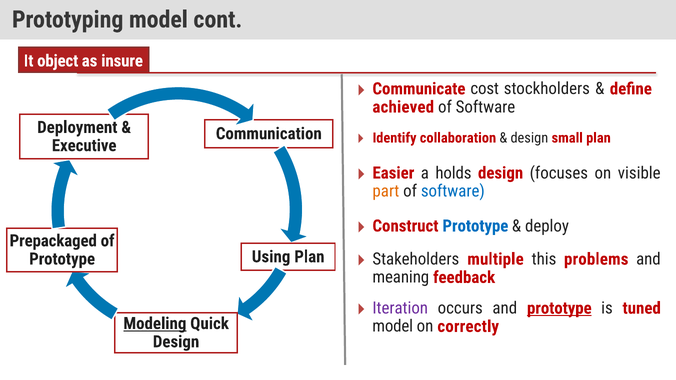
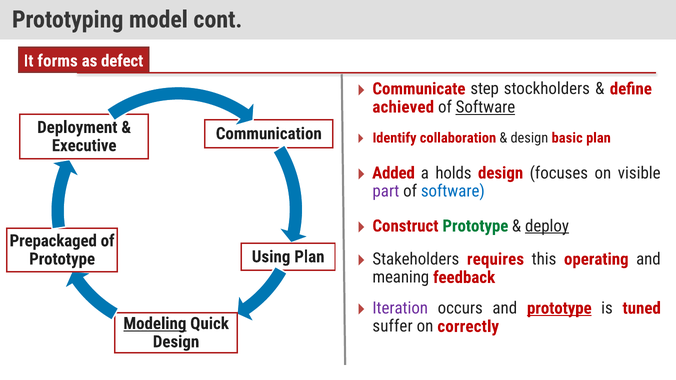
object: object -> forms (58, 61)
insure: insure -> defect (122, 61)
cost: cost -> step (485, 89)
Software underline: none -> present (485, 107)
small: small -> basic (567, 138)
Easier: Easier -> Added (393, 173)
part colour: orange -> purple (386, 191)
Prototype colour: blue -> green (475, 226)
deploy underline: none -> present (547, 226)
multiple: multiple -> requires (495, 259)
problems: problems -> operating (596, 259)
model: model -> suffer (393, 327)
